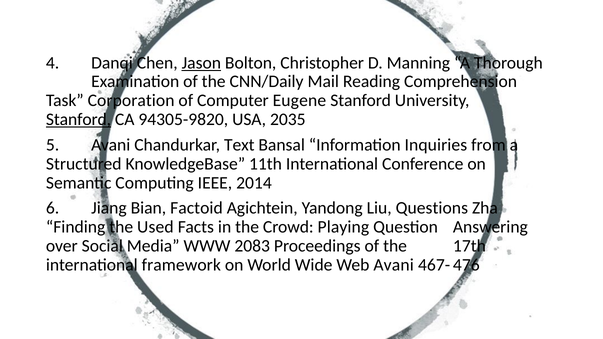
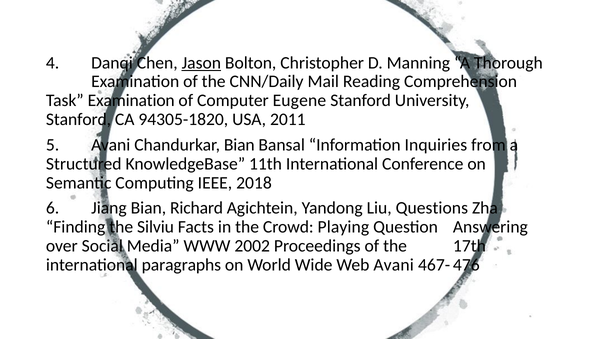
Task Corporation: Corporation -> Examination (131, 101)
Stanford underline: present -> none (79, 120)
94305-9820: 94305-9820 -> 94305-1820 (183, 120)
2035: 2035 -> 2011 (288, 120)
Chandurkar Text: Text -> Bian (239, 145)
2014: 2014 -> 2018 (254, 183)
Factoid: Factoid -> Richard (197, 208)
Used: Used -> Silviu (156, 227)
2083: 2083 -> 2002 (252, 246)
framework: framework -> paragraphs (181, 265)
